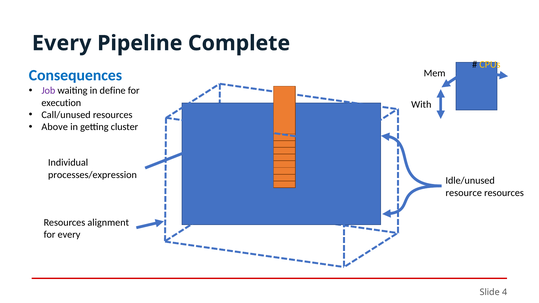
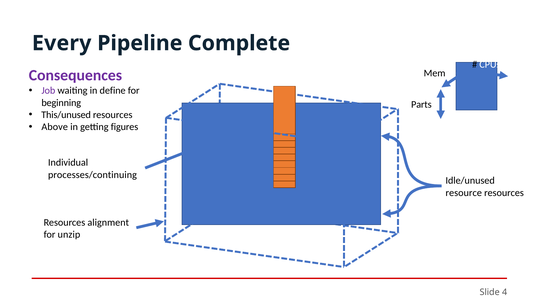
CPUs colour: yellow -> white (490, 64)
Consequences colour: blue -> purple (75, 76)
execution: execution -> beginning (61, 103)
With: With -> Parts (421, 105)
Call/unused: Call/unused -> This/unused (66, 115)
cluster: cluster -> figures (125, 127)
processes/expression: processes/expression -> processes/continuing (92, 175)
for every: every -> unzip (69, 235)
